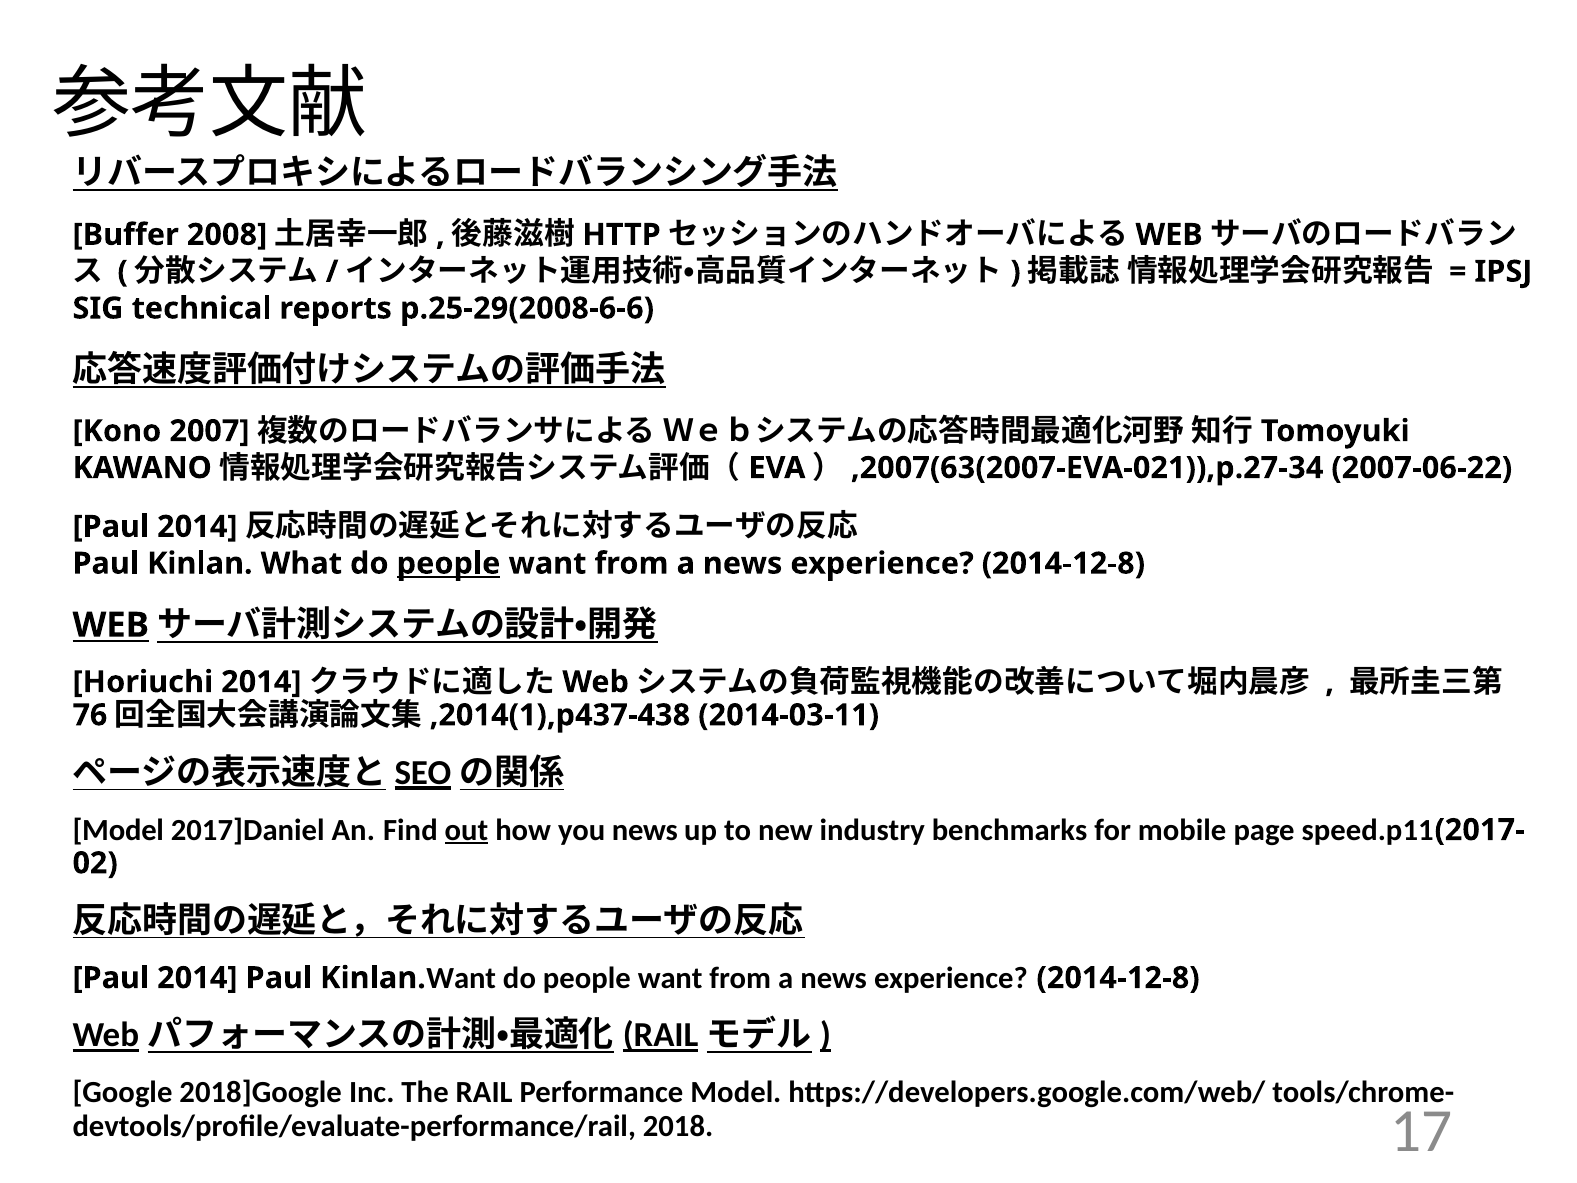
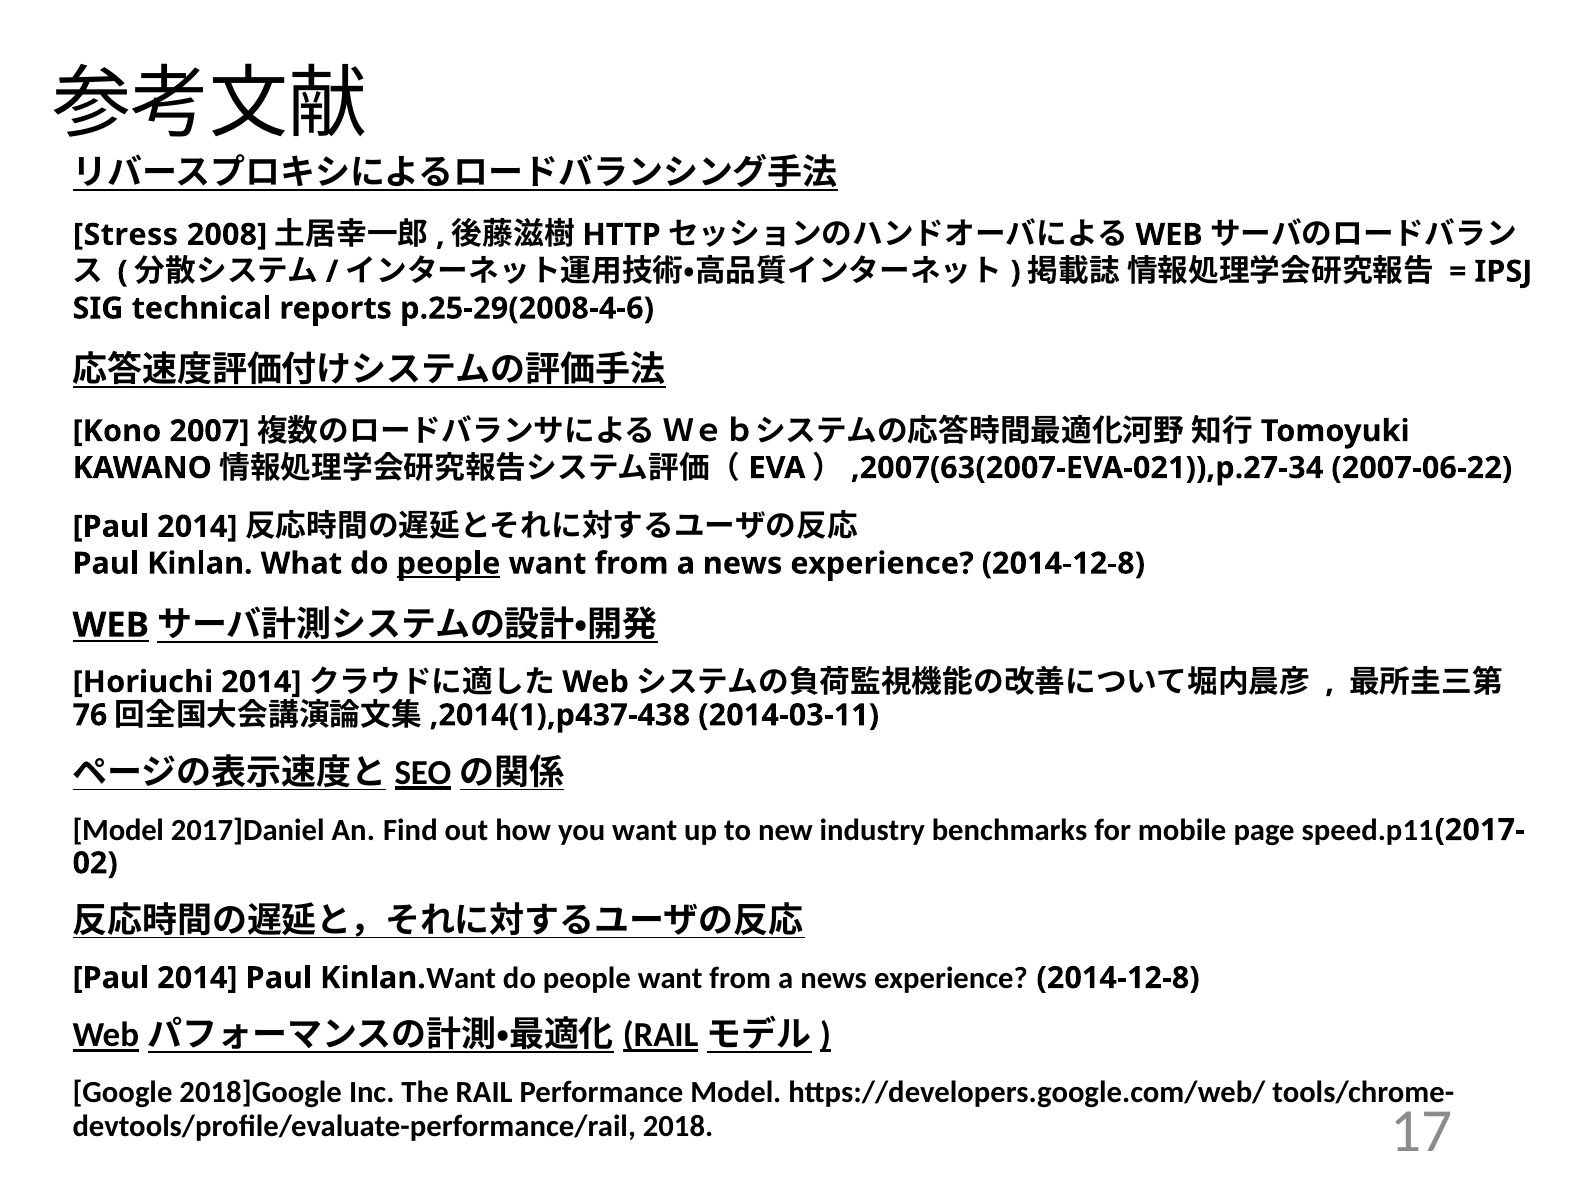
Buffer: Buffer -> Stress (126, 235)
p.25-29(2008-6-6: p.25-29(2008-6-6 -> p.25-29(2008-4-6 (527, 308)
out underline: present -> none (467, 830)
you news: news -> want (645, 830)
